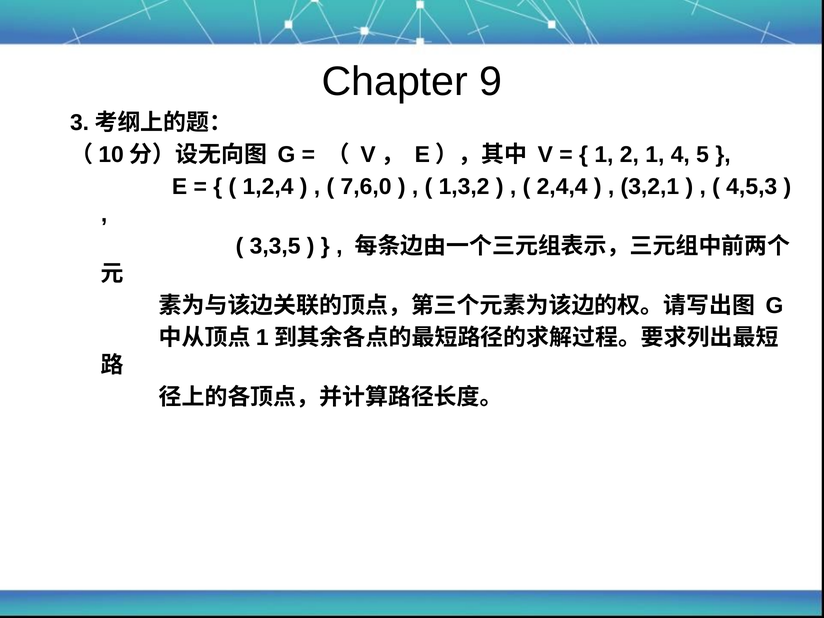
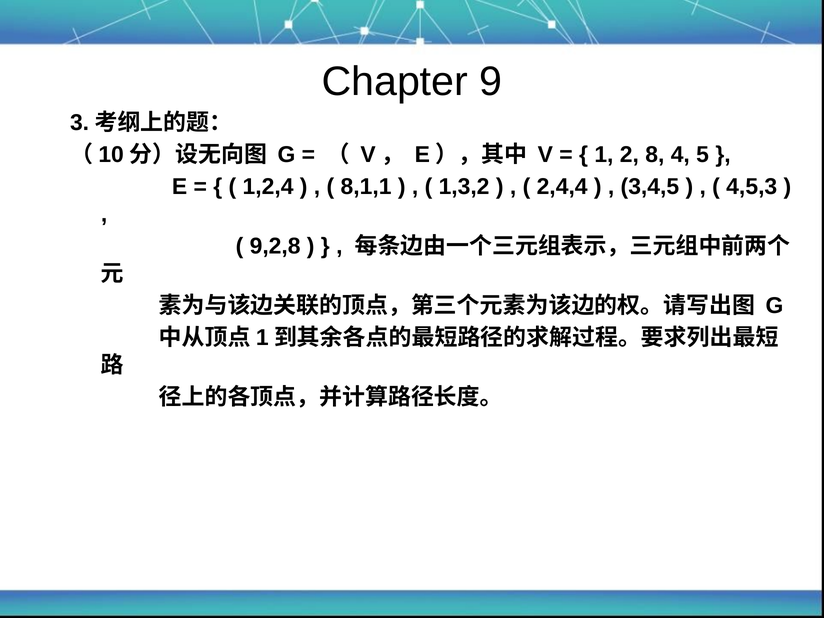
2 1: 1 -> 8 (655, 155)
7,6,0: 7,6,0 -> 8,1,1 (366, 187)
3,2,1: 3,2,1 -> 3,4,5 (650, 187)
3,3,5: 3,3,5 -> 9,2,8 (275, 246)
